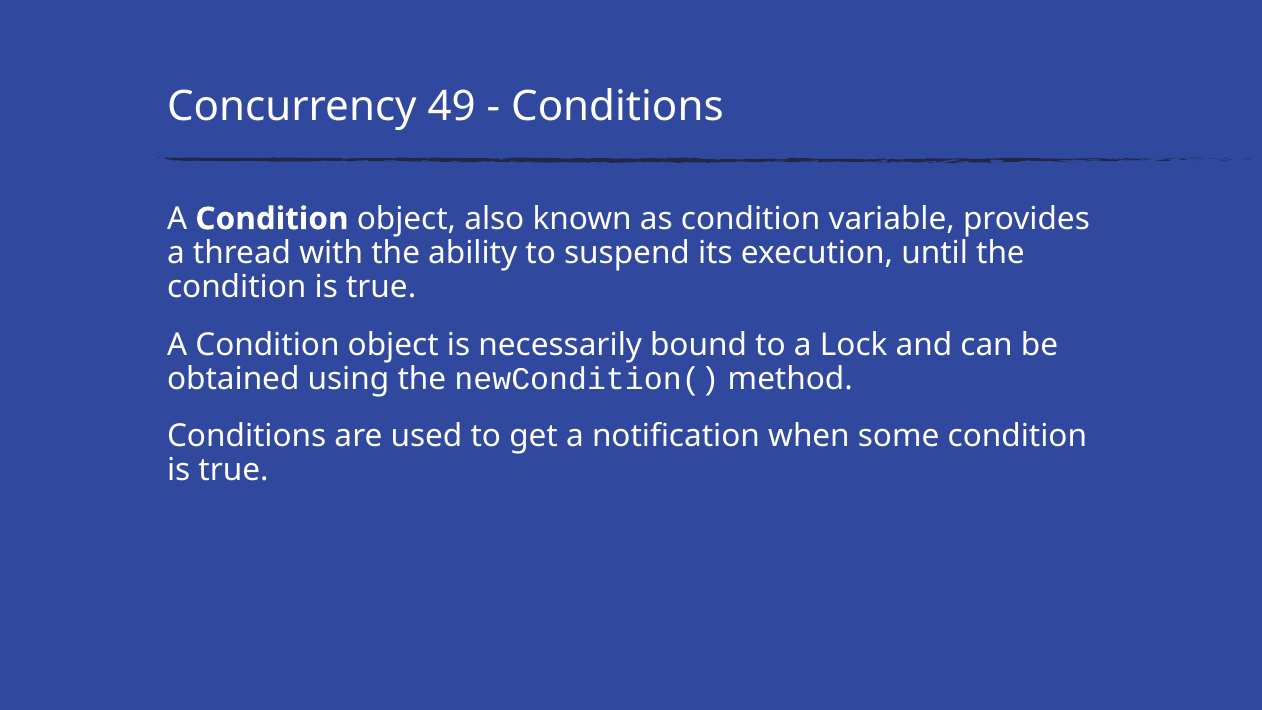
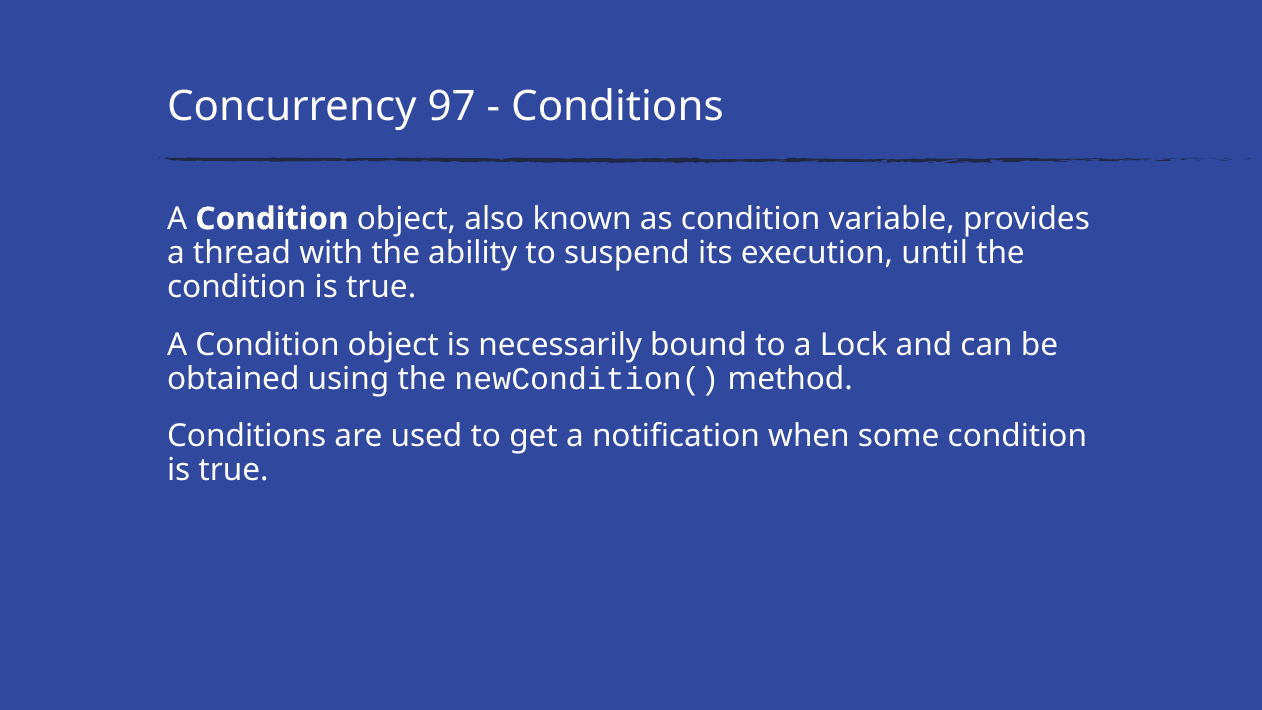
49: 49 -> 97 (452, 106)
